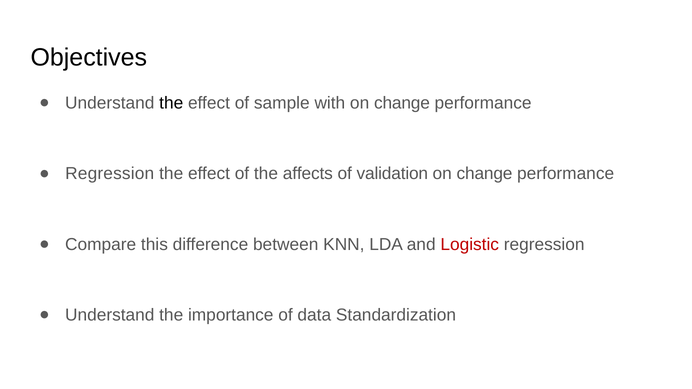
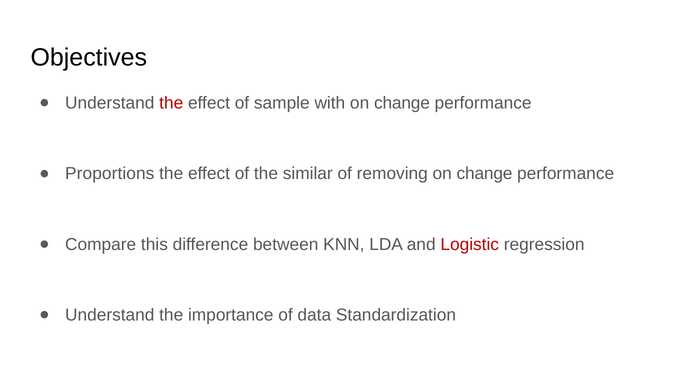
the colour: black -> red (171, 103)
Regression: Regression -> Proportions (110, 174)
affects: affects -> similar (308, 174)
validation: validation -> removing (392, 174)
